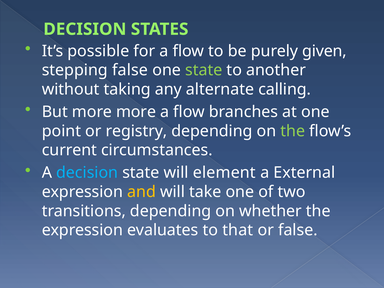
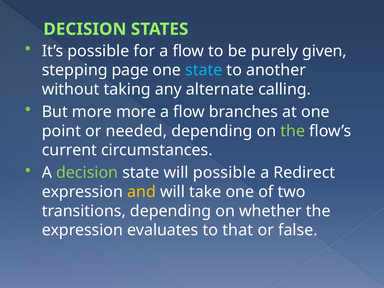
stepping false: false -> page (130, 70)
state colour: light green -> light blue (204, 70)
registry: registry -> needed (136, 131)
decision colour: light blue -> light green (87, 173)
will element: element -> possible (224, 173)
External: External -> Redirect (304, 173)
